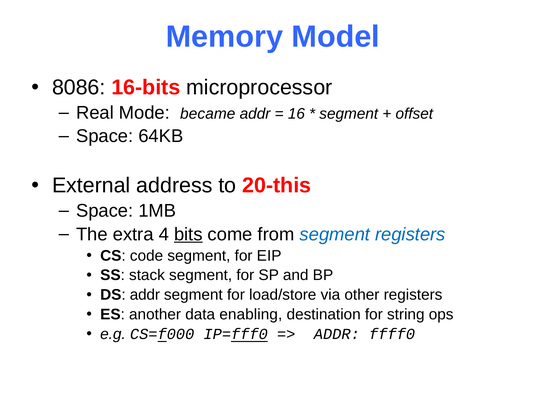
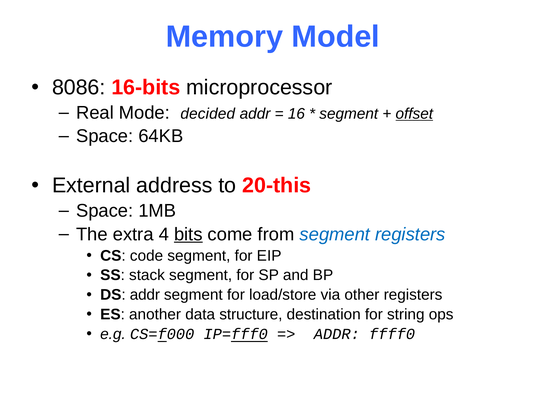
became: became -> decided (208, 114)
offset underline: none -> present (414, 114)
enabling: enabling -> structure (251, 314)
